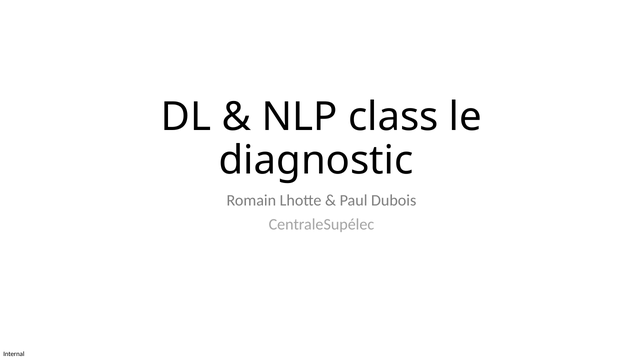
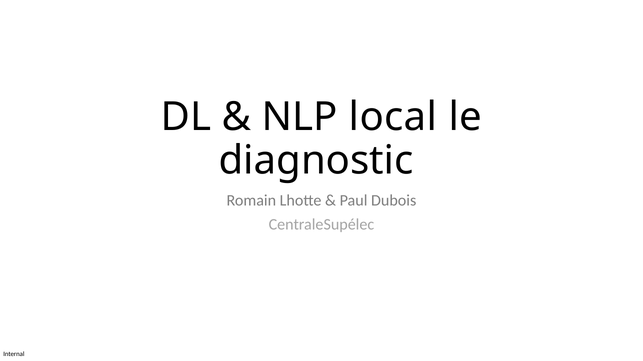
class: class -> local (393, 117)
